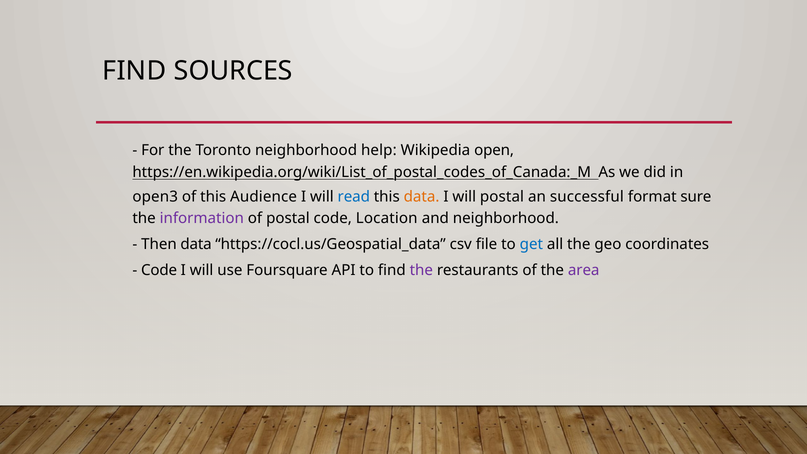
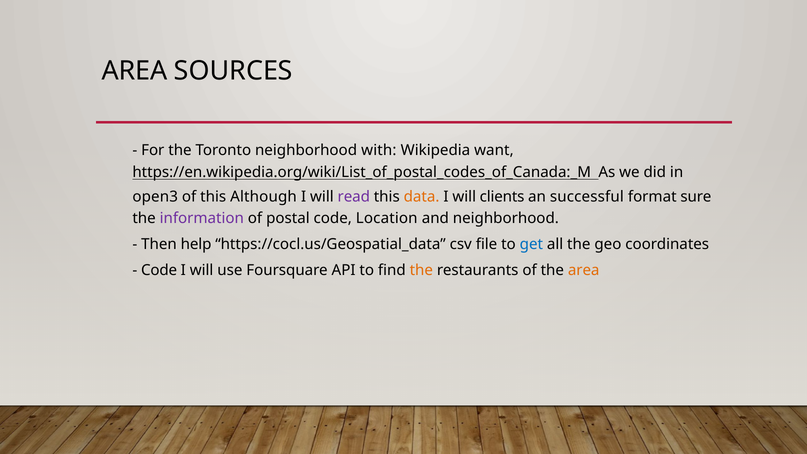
FIND: FIND -> AREA (135, 71)
help: help -> with (379, 150)
open: open -> want (494, 150)
Audience: Audience -> Although (264, 197)
read colour: blue -> purple (354, 197)
will postal: postal -> clients (502, 197)
Then data: data -> help (196, 244)
the colour: purple -> orange (421, 270)
area colour: purple -> orange (584, 270)
